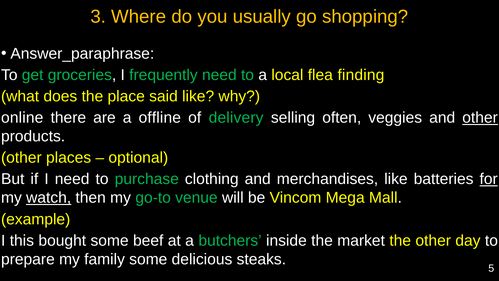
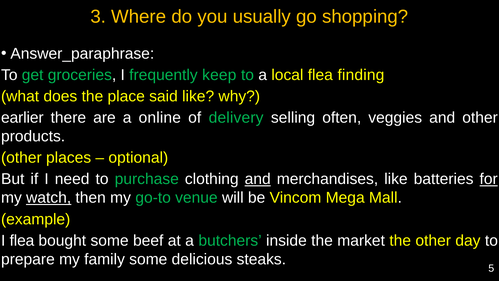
frequently need: need -> keep (219, 75)
online: online -> earlier (22, 118)
offline: offline -> online (160, 118)
other underline: present -> none (480, 118)
and underline: none -> present (258, 179)
I this: this -> flea (22, 240)
